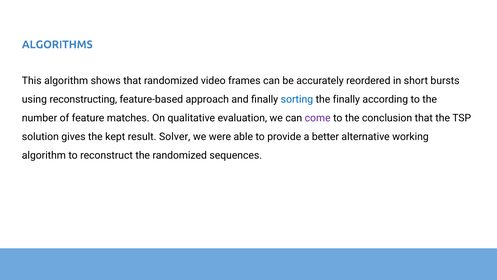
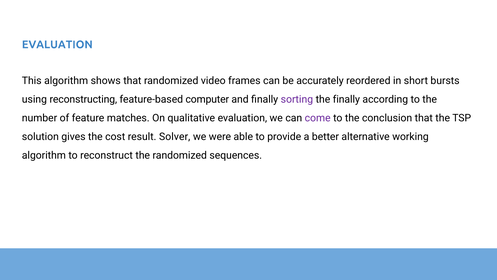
ALGORITHMS: ALGORITHMS -> EVALUATION (57, 44)
approach: approach -> computer (207, 99)
sorting colour: blue -> purple (297, 99)
kept: kept -> cost (115, 137)
